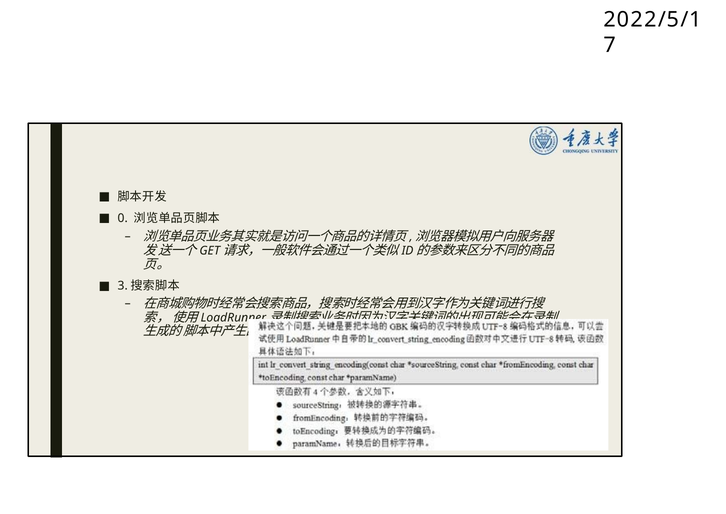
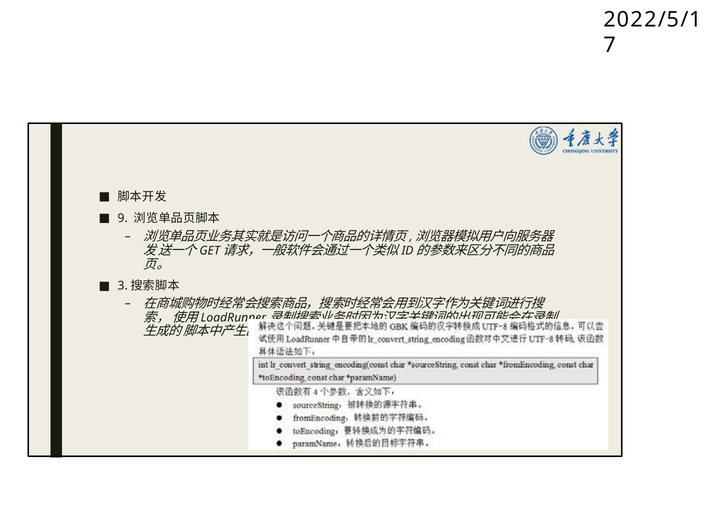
0: 0 -> 9 (123, 218)
